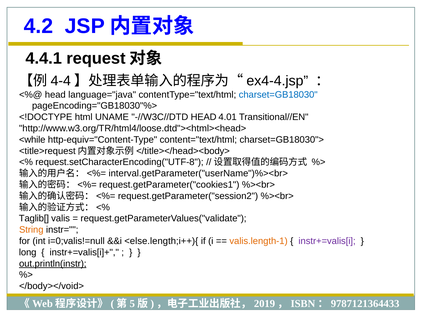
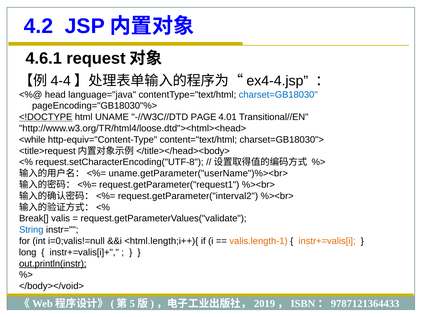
4.4.1: 4.4.1 -> 4.6.1 (44, 58)
<!DOCTYPE underline: none -> present (46, 117)
-//W3C//DTD HEAD: HEAD -> PAGE (204, 117)
interval.getParameter("userName")%><br>: interval.getParameter("userName")%><br> -> uname.getParameter("userName")%><br> (198, 173)
request.getParameter("cookies1: request.getParameter("cookies1 -> request.getParameter("request1 (169, 184)
request.getParameter("session2: request.getParameter("session2 -> request.getParameter("interval2 (188, 196)
Taglib[: Taglib[ -> Break[ (34, 218)
String colour: orange -> blue (31, 229)
<else.length;i++){: <else.length;i++){ -> <html.length;i++){ (161, 241)
instr+=valis[i colour: purple -> orange (327, 241)
